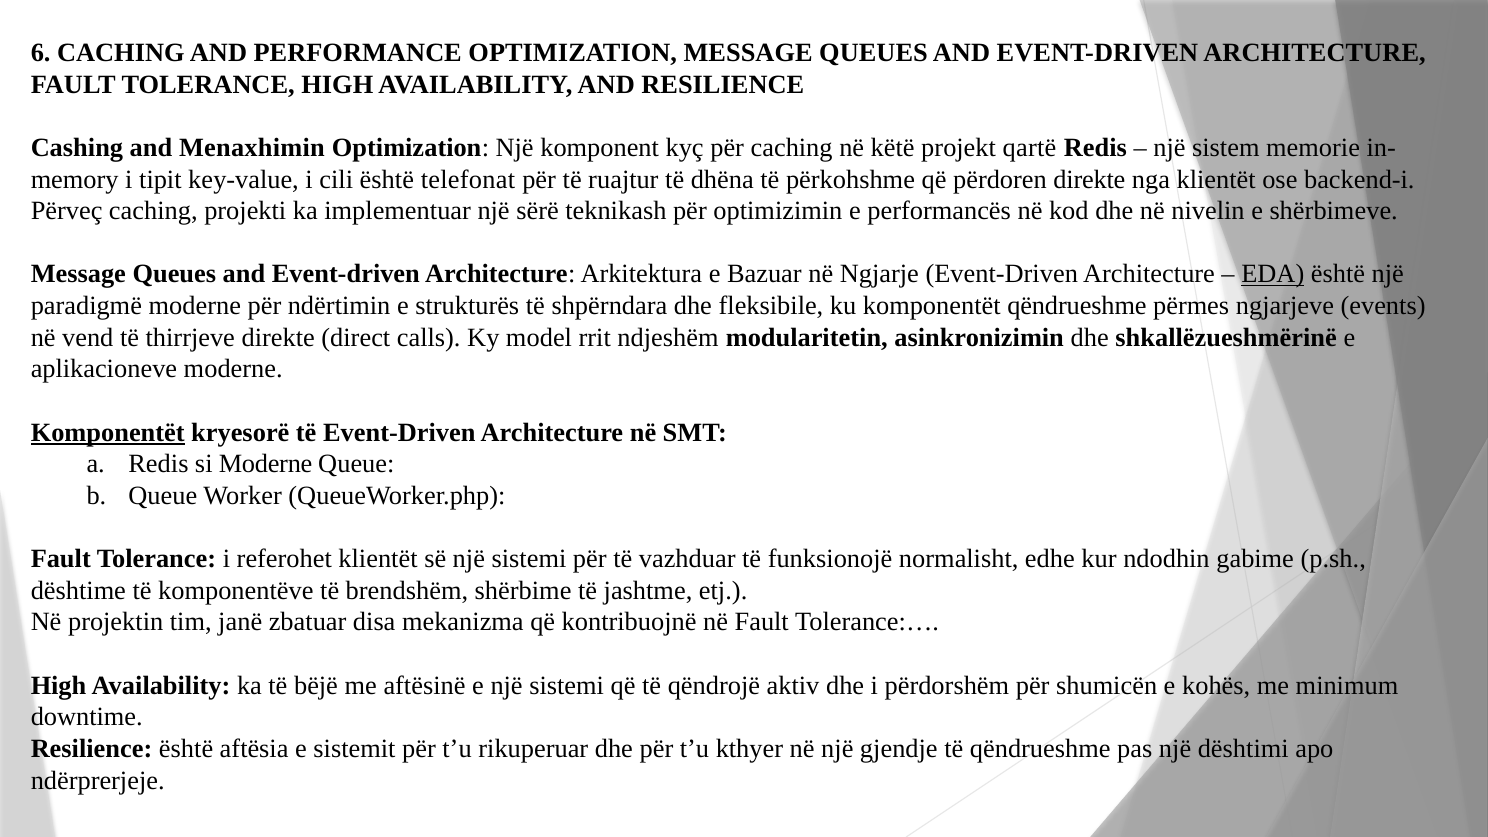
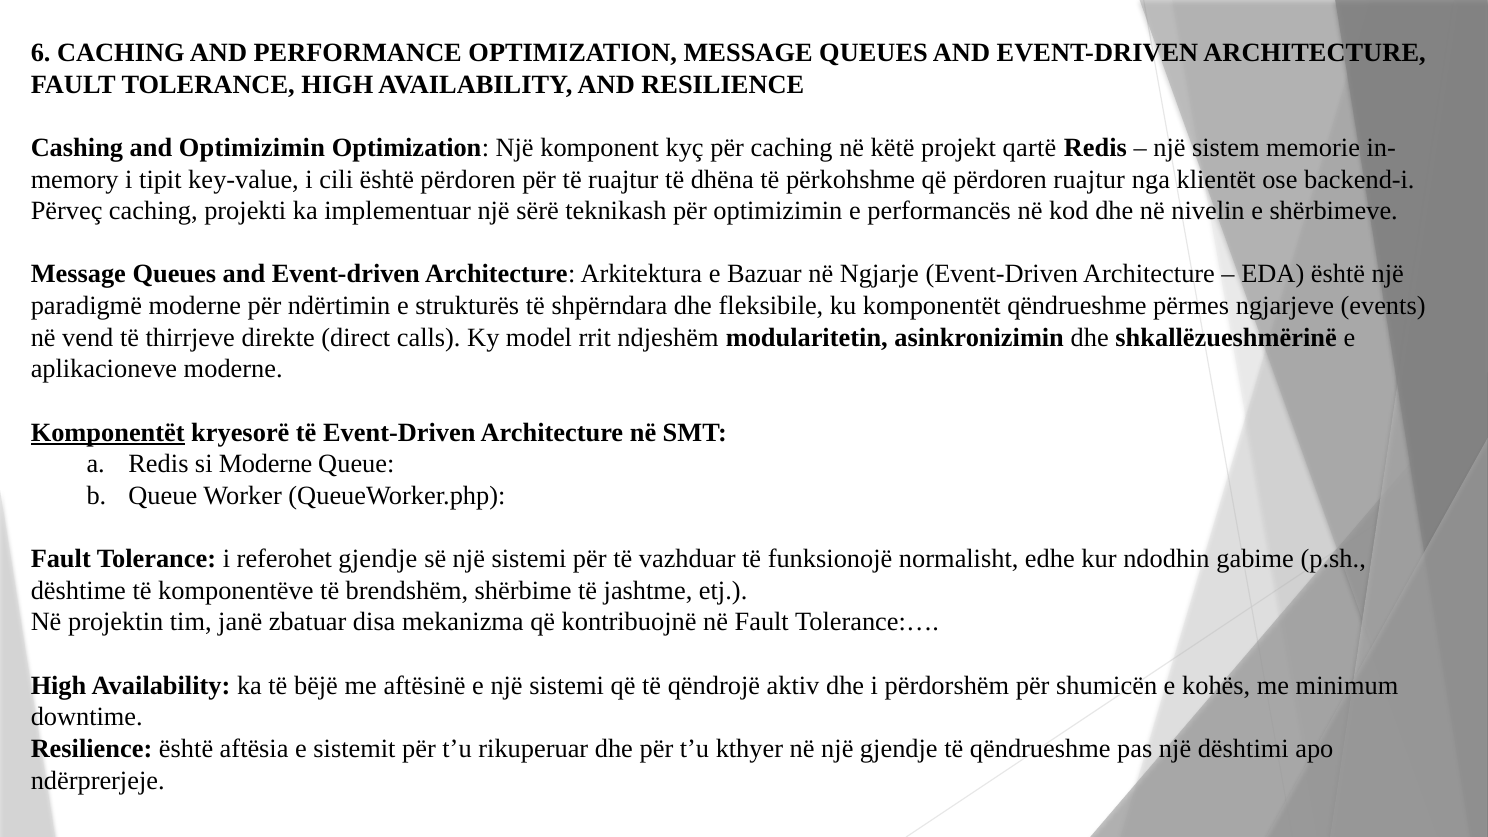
and Menaxhimin: Menaxhimin -> Optimizimin (252, 148)
është telefonat: telefonat -> përdoren (468, 179)
përdoren direkte: direkte -> ruajtur (1089, 179)
EDA underline: present -> none (1273, 274)
referohet klientët: klientët -> gjendje (378, 559)
